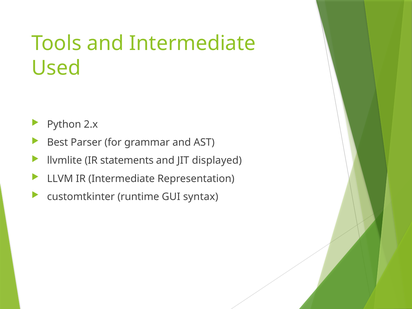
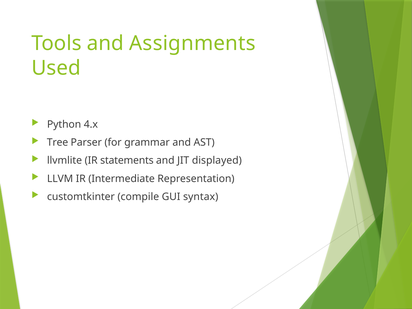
and Intermediate: Intermediate -> Assignments (192, 43)
2.x: 2.x -> 4.x (91, 124)
Best: Best -> Tree (58, 142)
runtime: runtime -> compile (138, 197)
